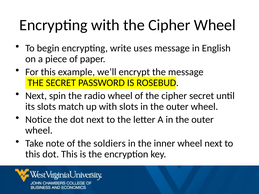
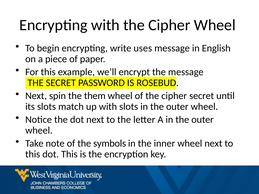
radio: radio -> them (95, 96)
soldiers: soldiers -> symbols (110, 144)
